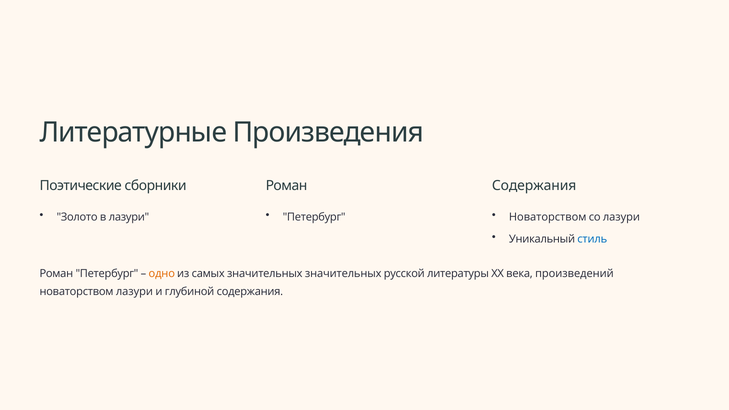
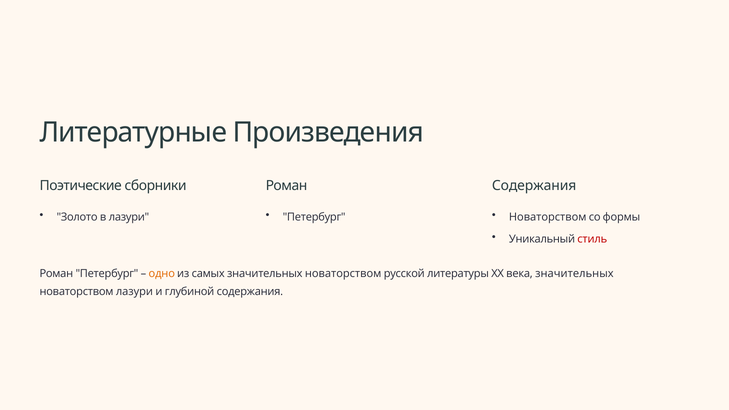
со лазури: лазури -> формы (621, 217)
стиль colour: blue -> red (592, 239)
самых значительных значительных: значительных -> новаторством (343, 274)
века произведений: произведений -> значительных (574, 274)
